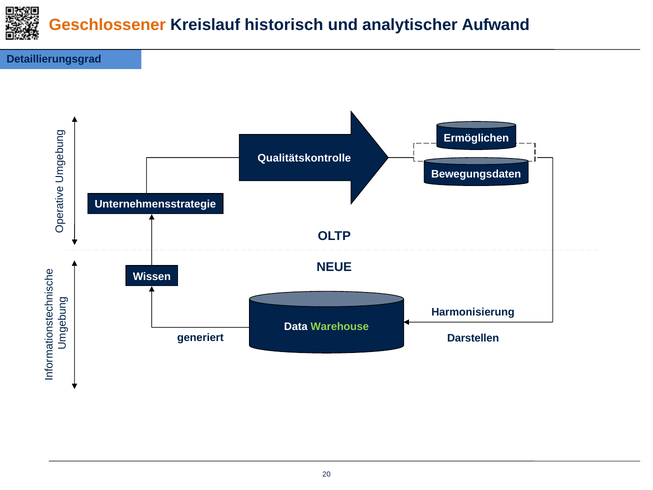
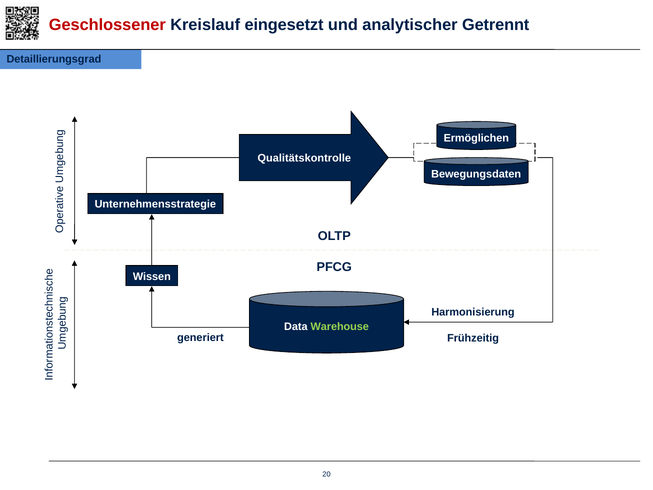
Geschlossener colour: orange -> red (107, 25)
historisch: historisch -> eingesetzt (284, 25)
Aufwand: Aufwand -> Getrennt (496, 25)
NEUE: NEUE -> PFCG (334, 267)
Darstellen: Darstellen -> Frühzeitig (473, 338)
